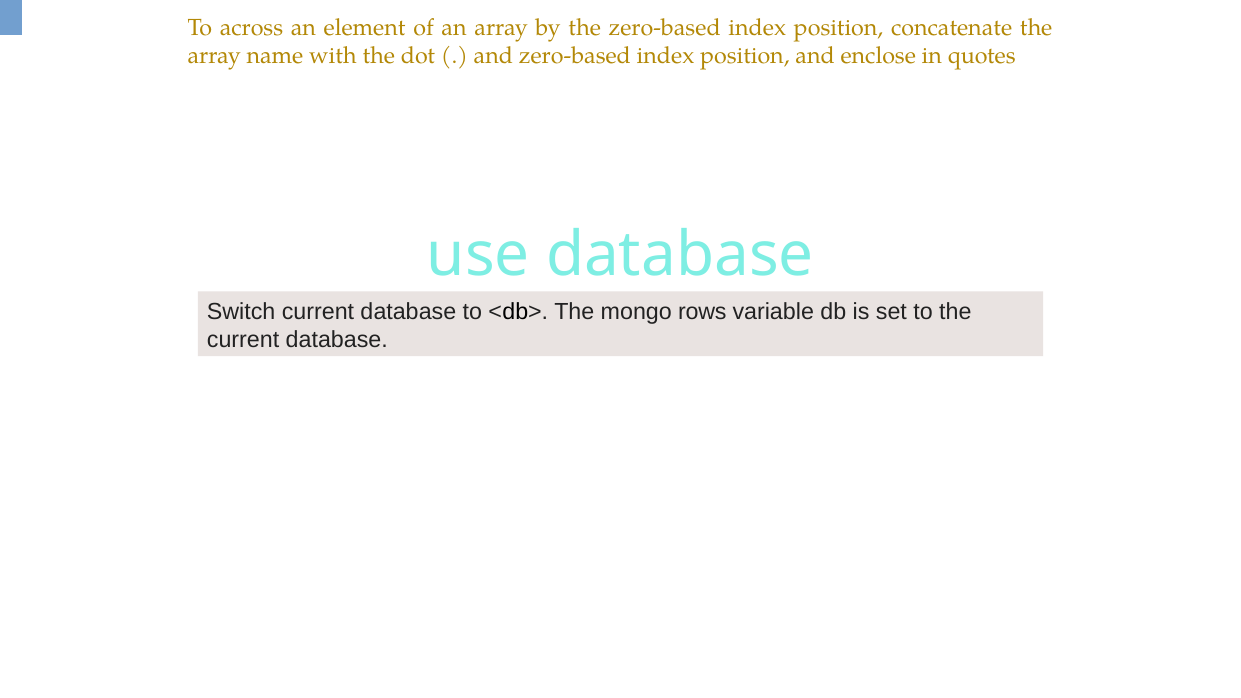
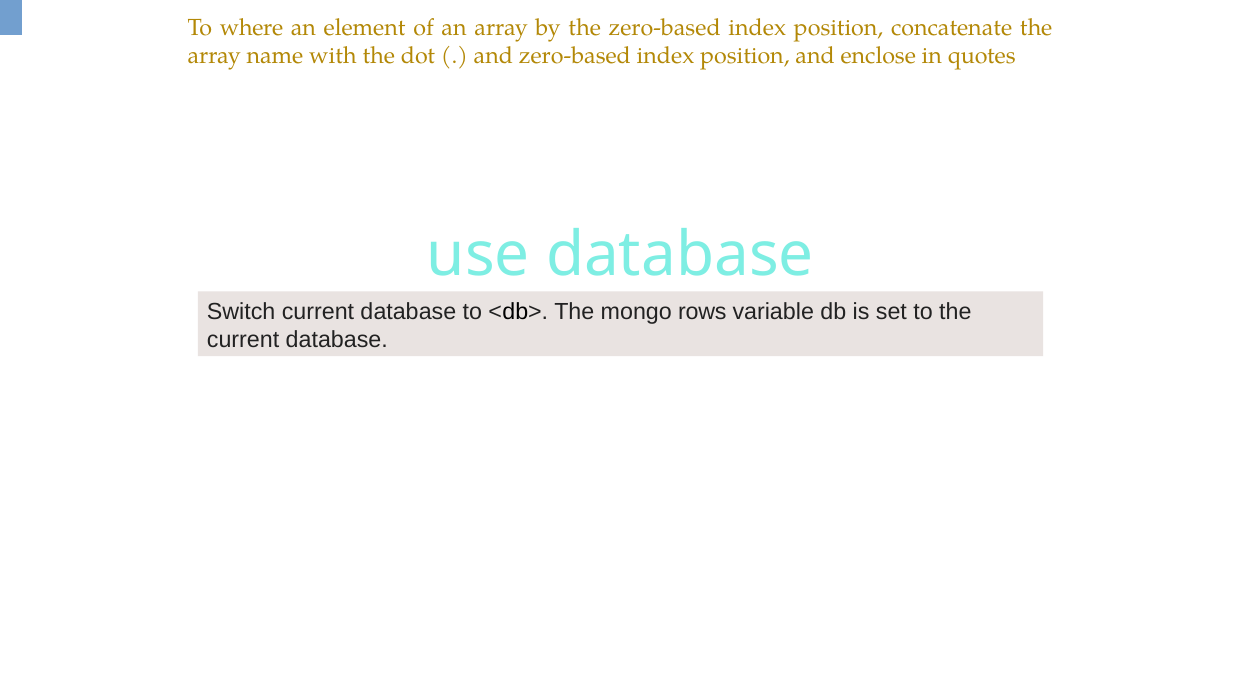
across: across -> where (252, 28)
